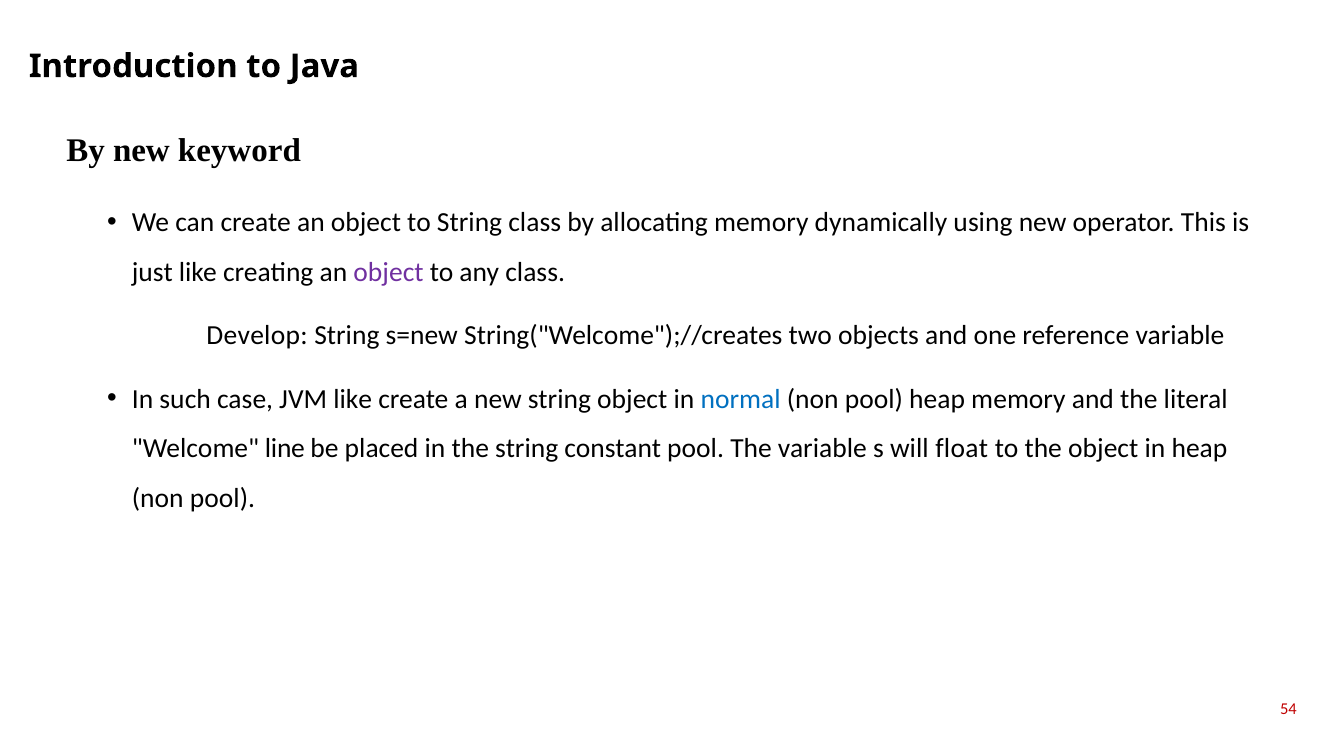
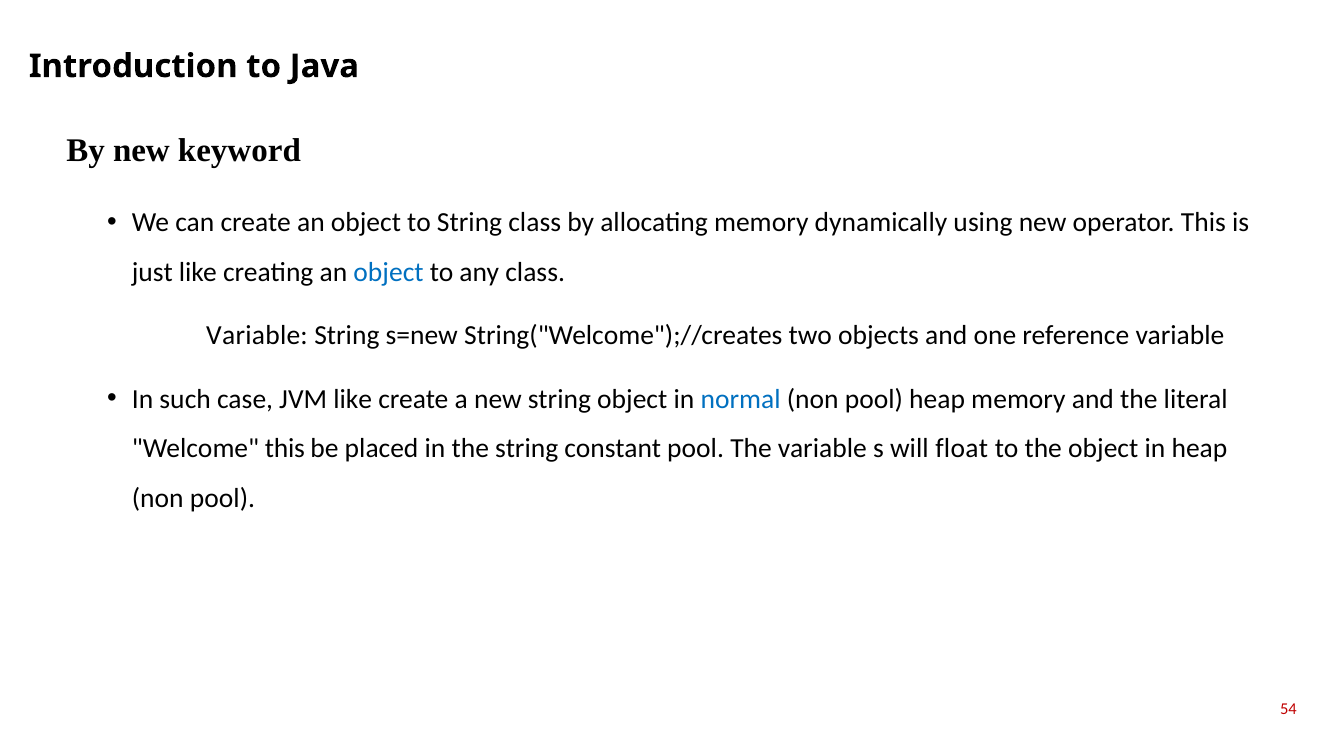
object colour: purple -> blue (389, 272)
Develop: Develop -> Variable (257, 336)
Welcome line: line -> this (285, 448)
